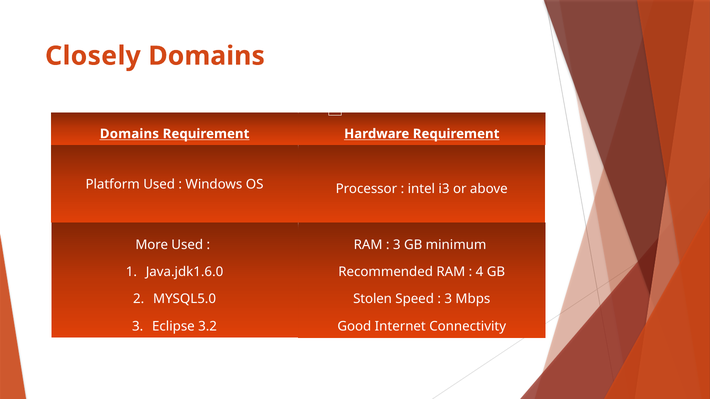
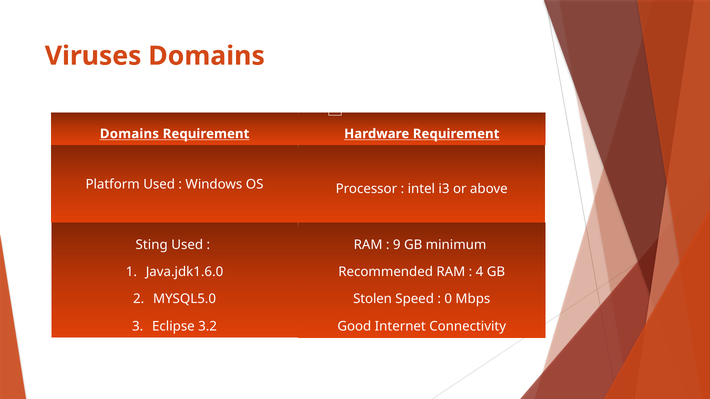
Closely: Closely -> Viruses (93, 56)
More: More -> Sting (152, 245)
3: 3 -> 9 (397, 245)
3: 3 -> 0 (448, 299)
